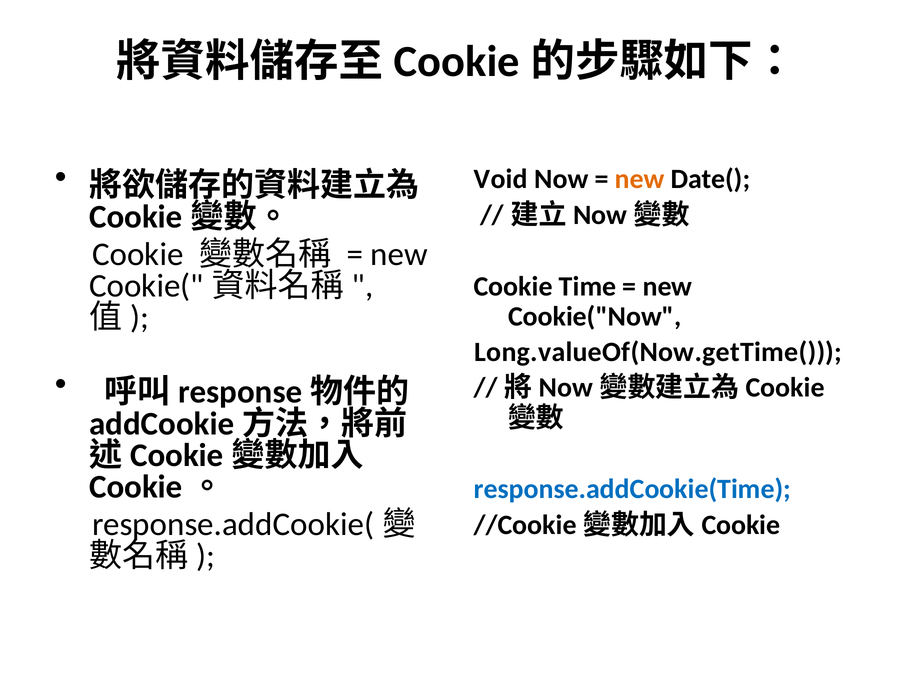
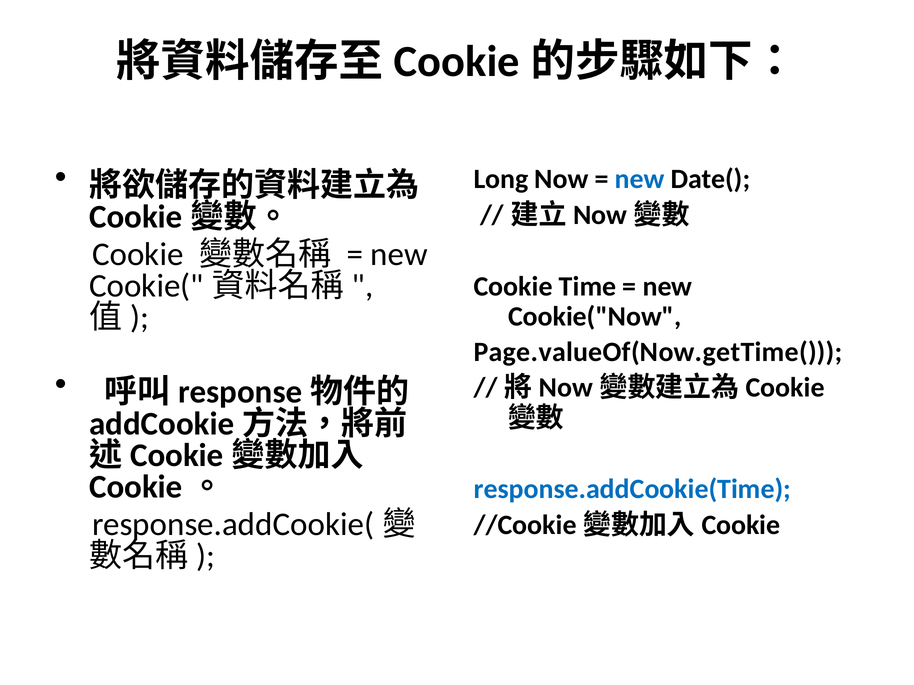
Void: Void -> Long (501, 179)
new colour: orange -> blue (640, 179)
Long.valueOf(Now.getTime(: Long.valueOf(Now.getTime( -> Page.valueOf(Now.getTime( (658, 352)
